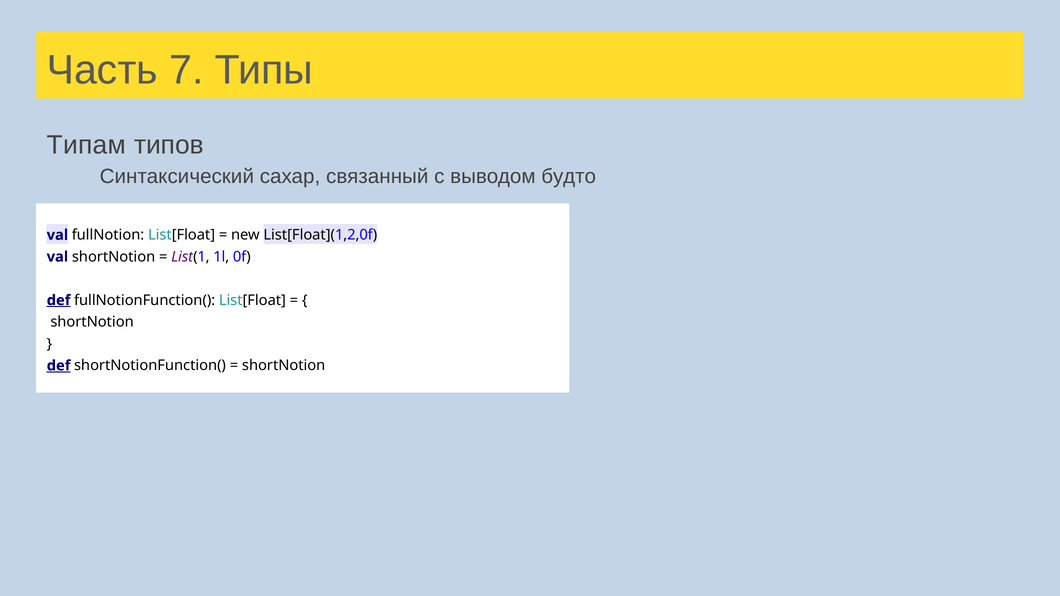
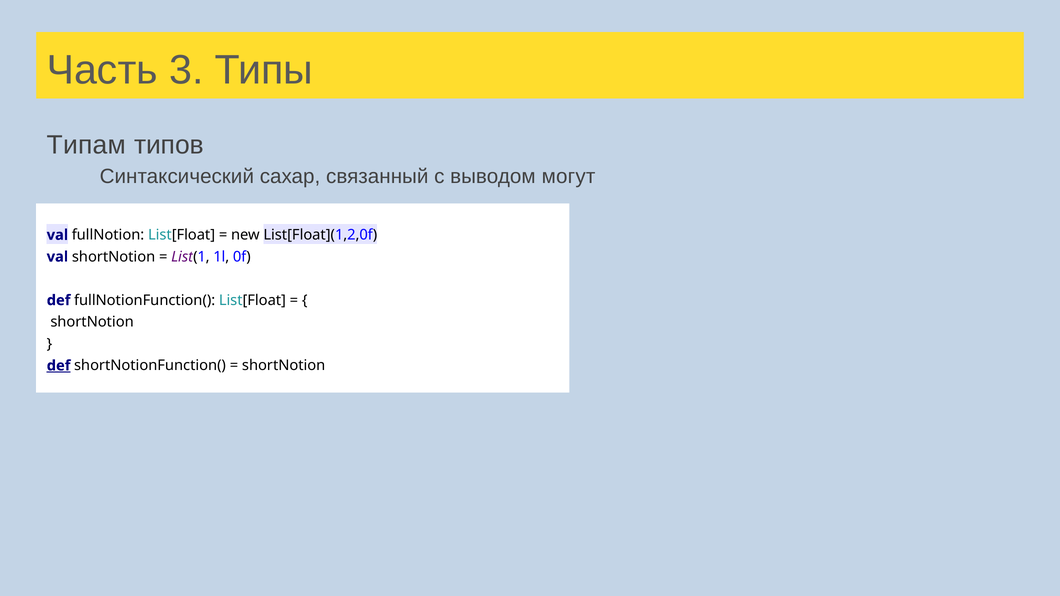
7: 7 -> 3 (186, 70)
будто: будто -> могут (569, 177)
def underline: present -> none (59, 300)
